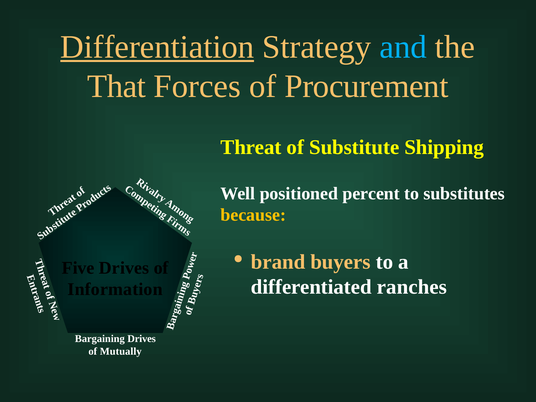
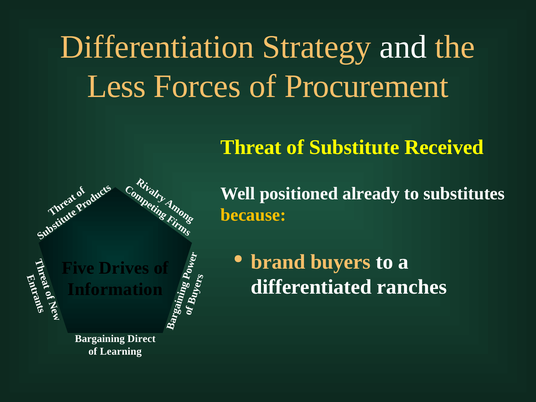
Differentiation underline: present -> none (157, 47)
and colour: light blue -> white (403, 47)
That: That -> Less (117, 86)
Shipping: Shipping -> Received (444, 147)
percent: percent -> already (371, 194)
Bargaining Drives: Drives -> Direct (141, 339)
Mutually: Mutually -> Learning (121, 351)
